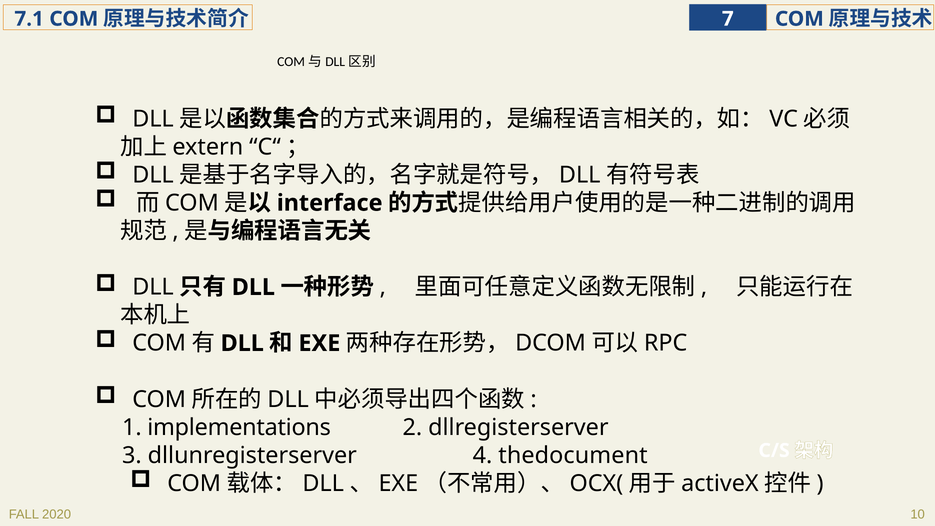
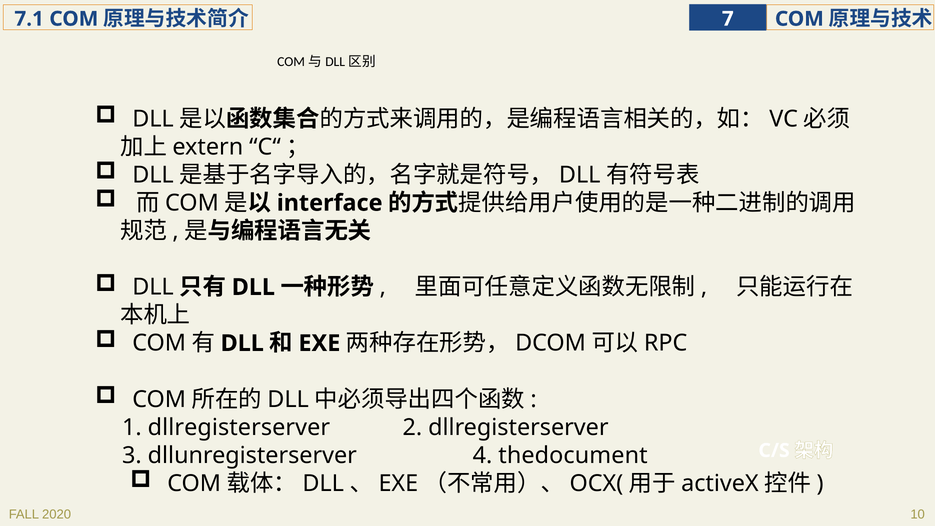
1 implementations: implementations -> dllregisterserver (239, 427)
